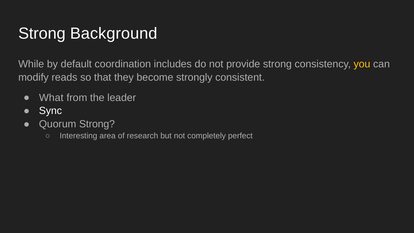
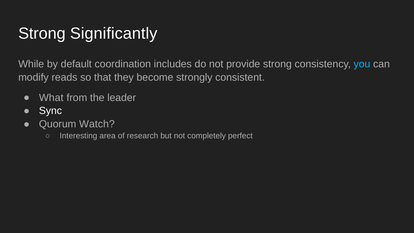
Background: Background -> Significantly (114, 34)
you colour: yellow -> light blue (362, 64)
Quorum Strong: Strong -> Watch (97, 124)
